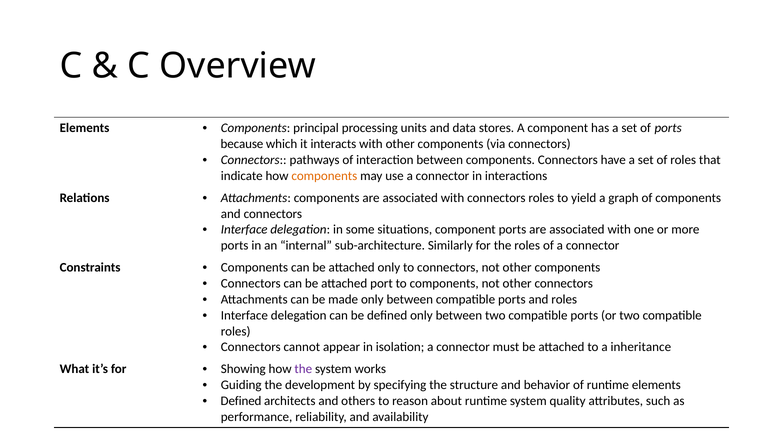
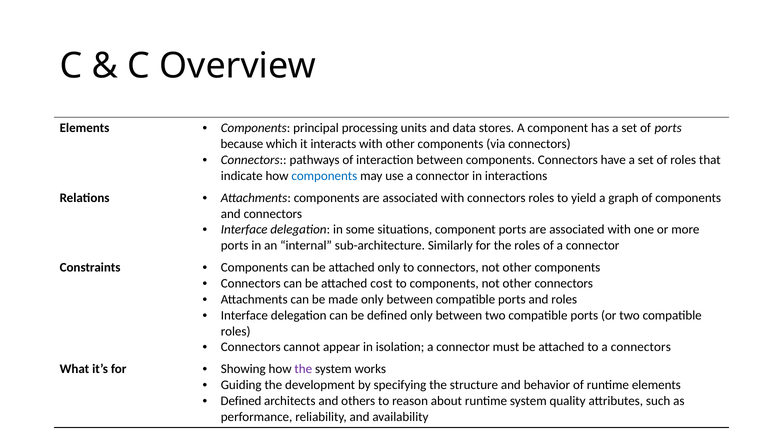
components colour: orange -> blue (324, 176)
port: port -> cost (381, 284)
a inheritance: inheritance -> connectors (641, 347)
